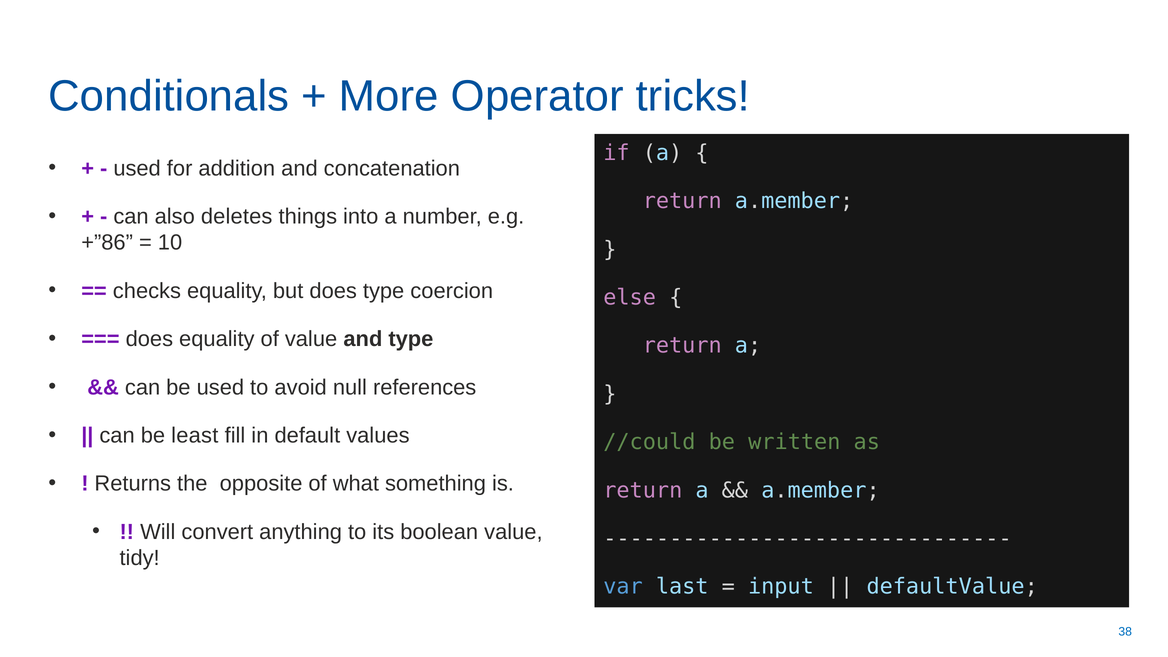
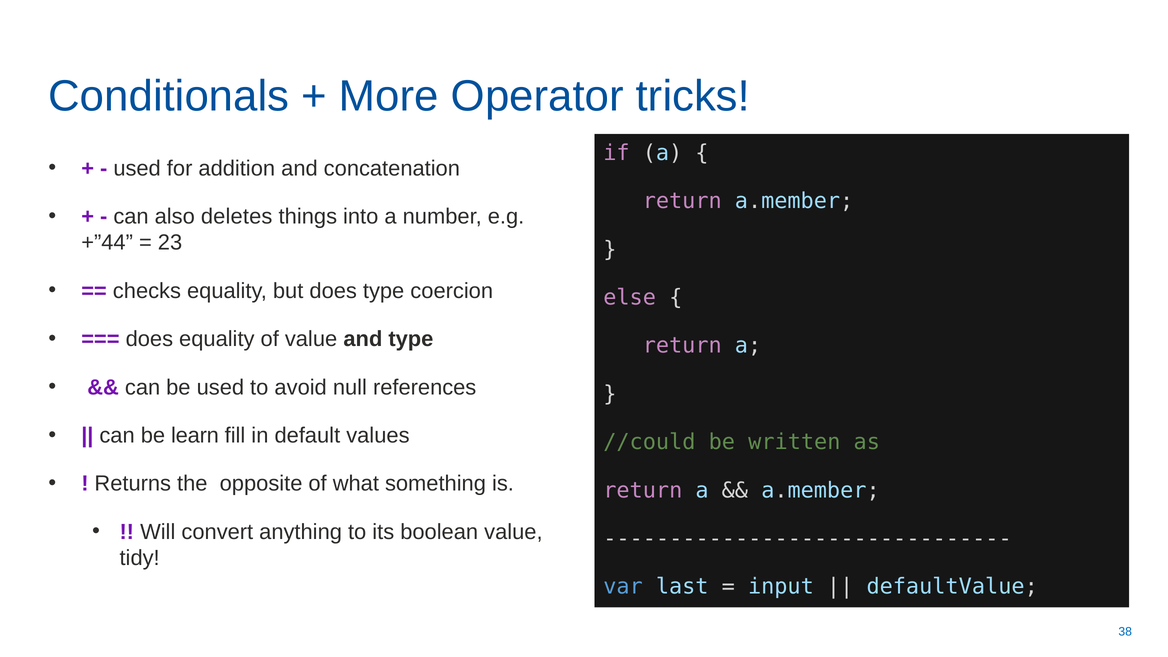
+”86: +”86 -> +”44 (107, 243)
10: 10 -> 23 (170, 243)
least: least -> learn (195, 435)
